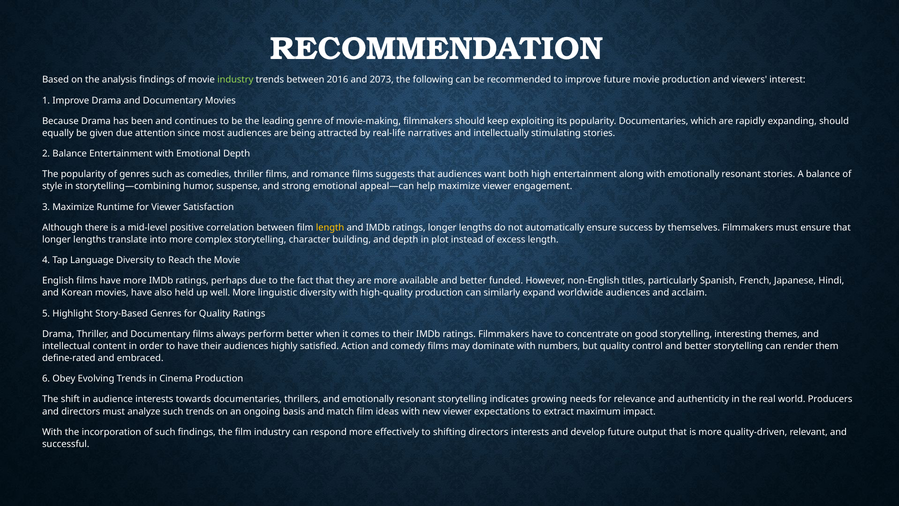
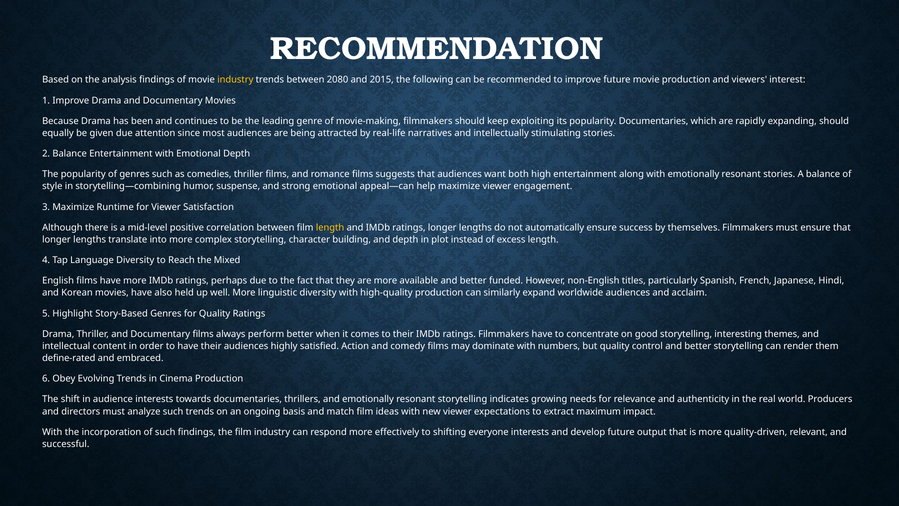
industry colour: light green -> yellow (235, 80)
2016: 2016 -> 2080 (338, 80)
2073: 2073 -> 2015 (382, 80)
the Movie: Movie -> Mixed (227, 260)
shifting directors: directors -> everyone (489, 432)
